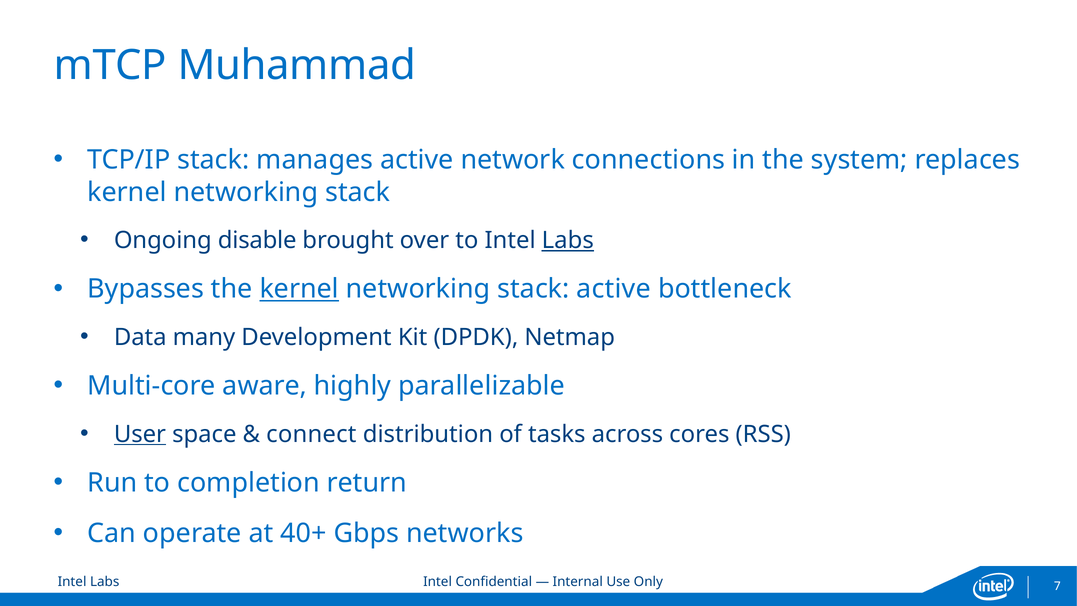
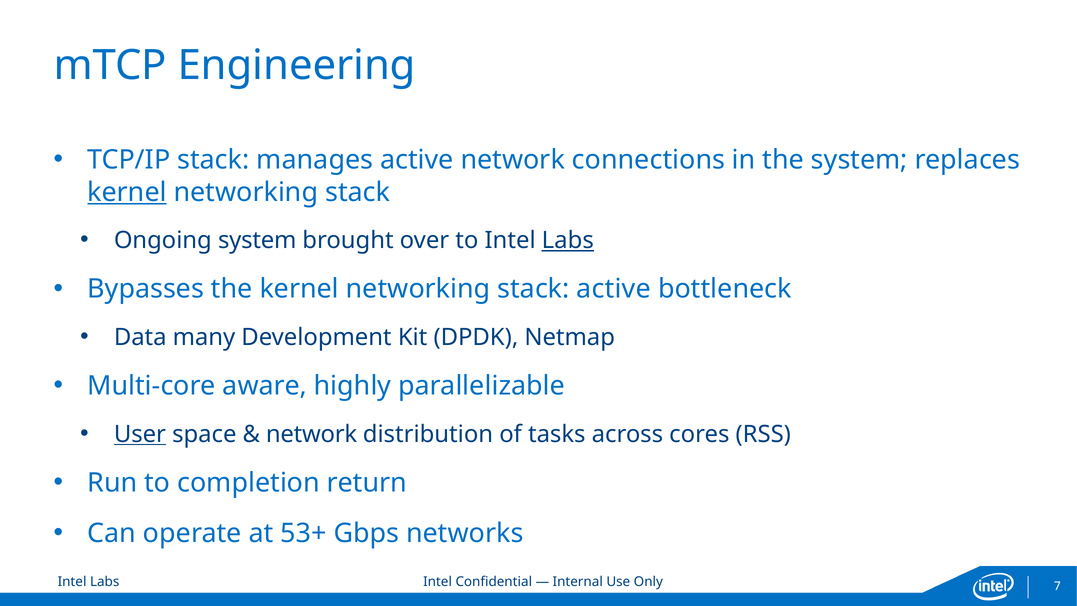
Muhammad: Muhammad -> Engineering (297, 66)
kernel underline: none -> present (127, 192)
Ongoing disable: disable -> system (257, 240)
kernel underline: present -> none (299, 289)
connect: connect -> network (312, 434)
40+: 40+ -> 53+ (304, 533)
